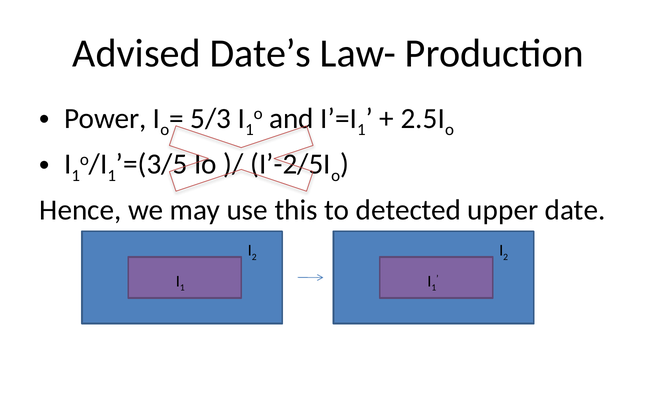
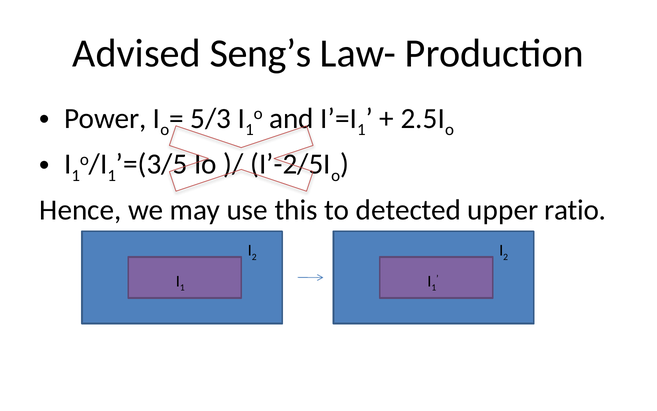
Date’s: Date’s -> Seng’s (261, 53)
date: date -> ratio (575, 210)
